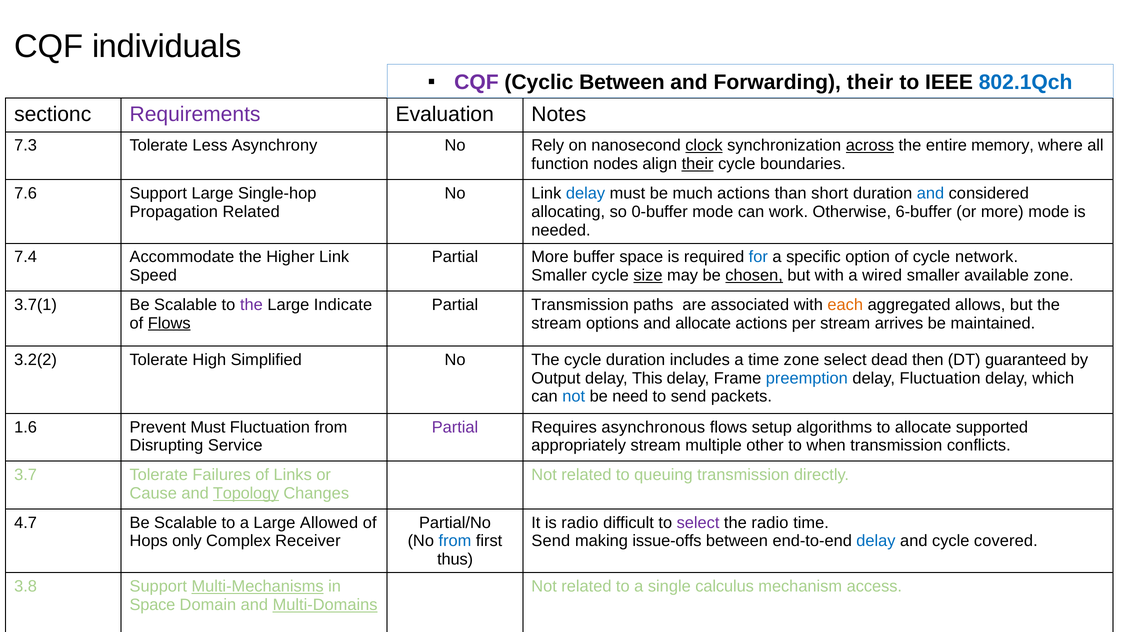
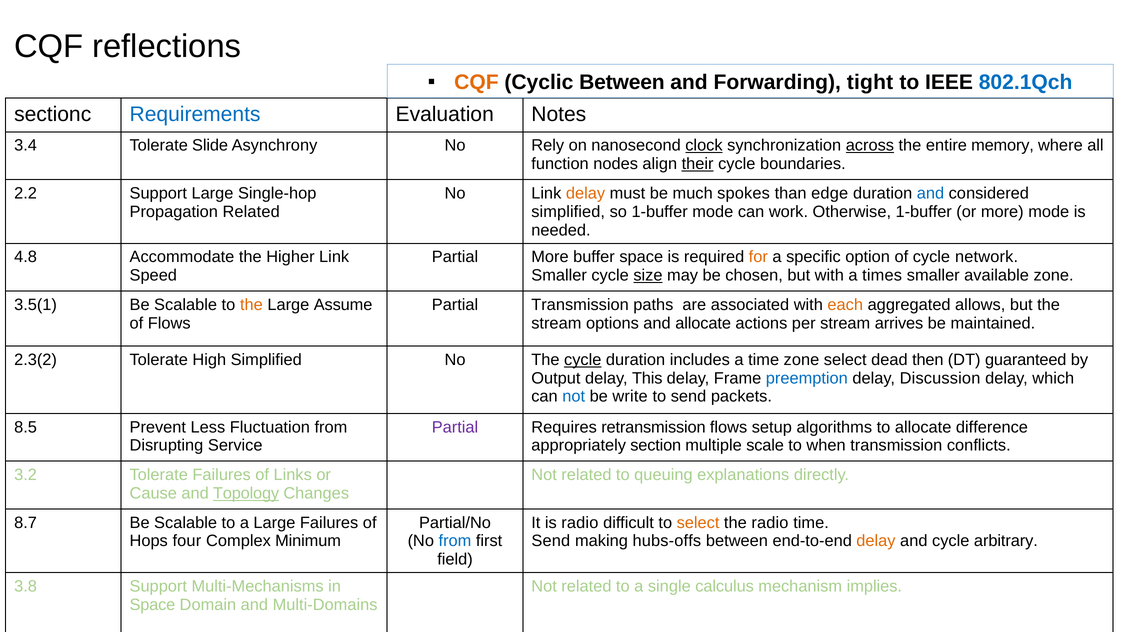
individuals: individuals -> reflections (167, 46)
CQF colour: purple -> orange (476, 82)
Forwarding their: their -> tight (870, 82)
Requirements colour: purple -> blue (195, 114)
7.3: 7.3 -> 3.4 (26, 146)
Less: Less -> Slide (210, 146)
7.6: 7.6 -> 2.2 (26, 193)
delay colour: blue -> orange (586, 193)
much actions: actions -> spokes (744, 193)
short: short -> edge (830, 193)
allocating: allocating -> simplified (568, 212)
so 0-buffer: 0-buffer -> 1-buffer (660, 212)
Otherwise 6-buffer: 6-buffer -> 1-buffer (924, 212)
7.4: 7.4 -> 4.8 (26, 257)
for colour: blue -> orange (758, 257)
chosen underline: present -> none (754, 275)
wired: wired -> times (882, 275)
3.7(1: 3.7(1 -> 3.5(1 (36, 305)
the colour: purple -> orange (251, 305)
Indicate: Indicate -> Assume (343, 305)
Flows underline: present -> none (169, 323)
3.2(2: 3.2(2 -> 2.3(2 (36, 360)
cycle underline: none -> present (583, 360)
delay Fluctuation: Fluctuation -> Discussion (940, 378)
need: need -> write (630, 396)
1.6: 1.6 -> 8.5 (26, 427)
Prevent Must: Must -> Less (208, 427)
asynchronous: asynchronous -> retransmission (653, 427)
supported: supported -> difference (992, 427)
appropriately stream: stream -> section (656, 445)
other: other -> scale (765, 445)
3.7: 3.7 -> 3.2 (26, 475)
queuing transmission: transmission -> explanations (743, 475)
4.7: 4.7 -> 8.7 (26, 522)
Large Allowed: Allowed -> Failures (329, 522)
select colour: purple -> orange (698, 522)
only: only -> four (187, 541)
Receiver: Receiver -> Minimum (308, 541)
issue-offs: issue-offs -> hubs-offs (667, 541)
delay colour: blue -> orange (876, 541)
covered: covered -> arbitrary (1006, 541)
thus: thus -> field (455, 559)
Multi-Mechanisms underline: present -> none (258, 586)
access: access -> implies (874, 586)
Multi-Domains underline: present -> none (325, 604)
